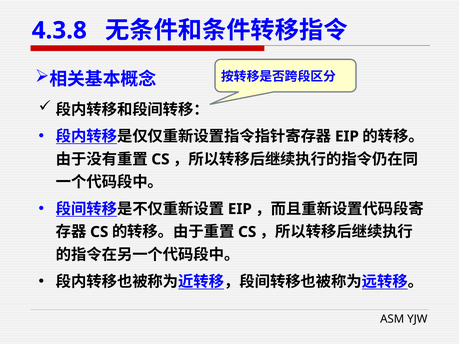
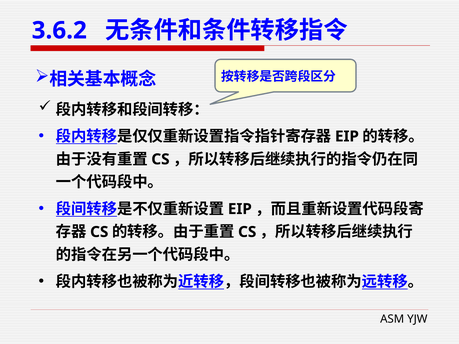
4.3.8: 4.3.8 -> 3.6.2 (59, 30)
